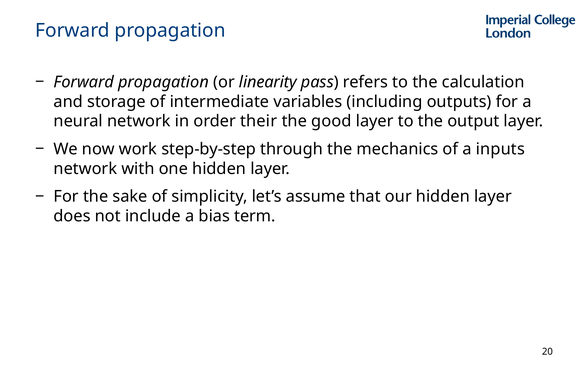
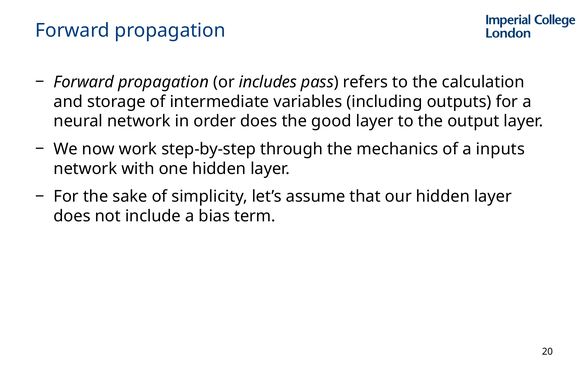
linearity: linearity -> includes (268, 82)
order their: their -> does (259, 121)
